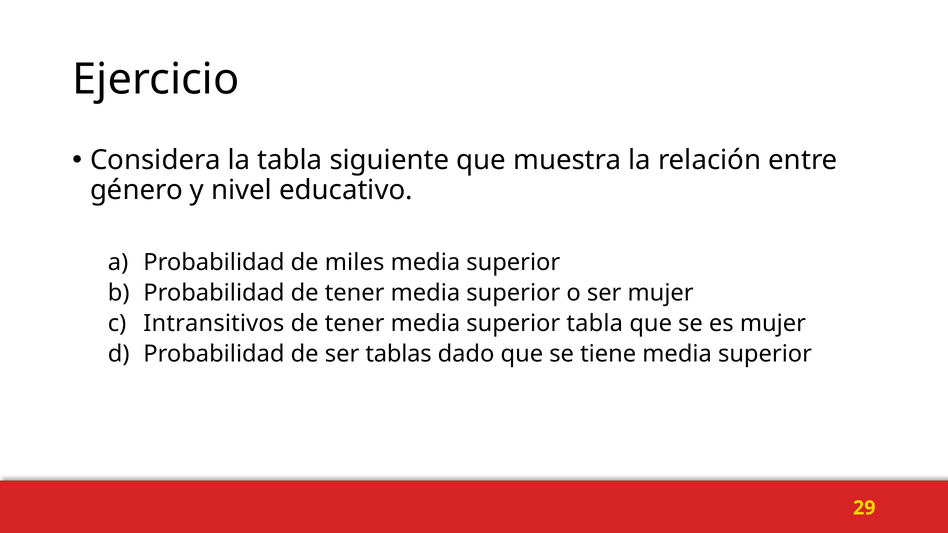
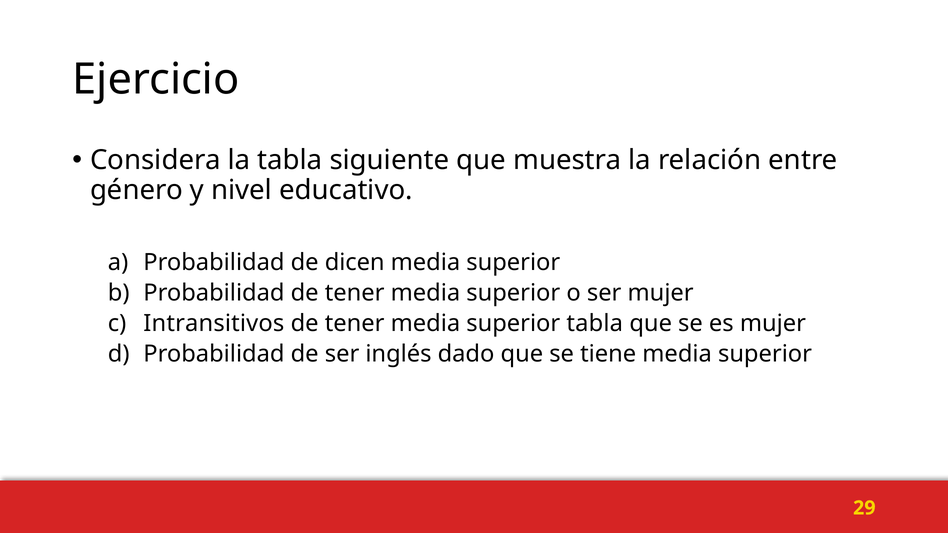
miles: miles -> dicen (355, 263)
tablas: tablas -> inglés (398, 354)
